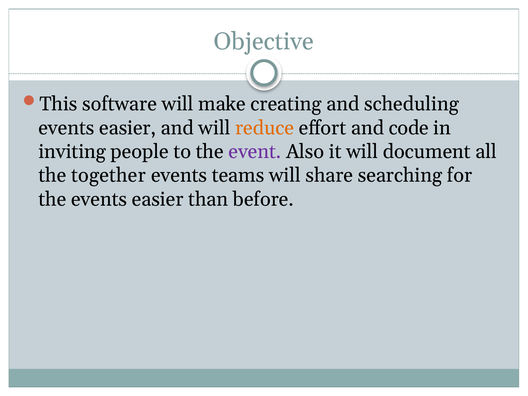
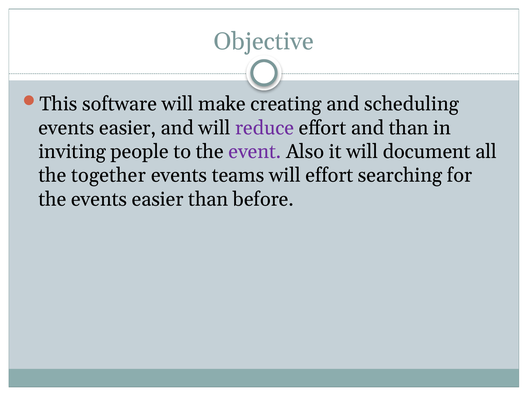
reduce colour: orange -> purple (265, 128)
and code: code -> than (409, 128)
will share: share -> effort (329, 175)
